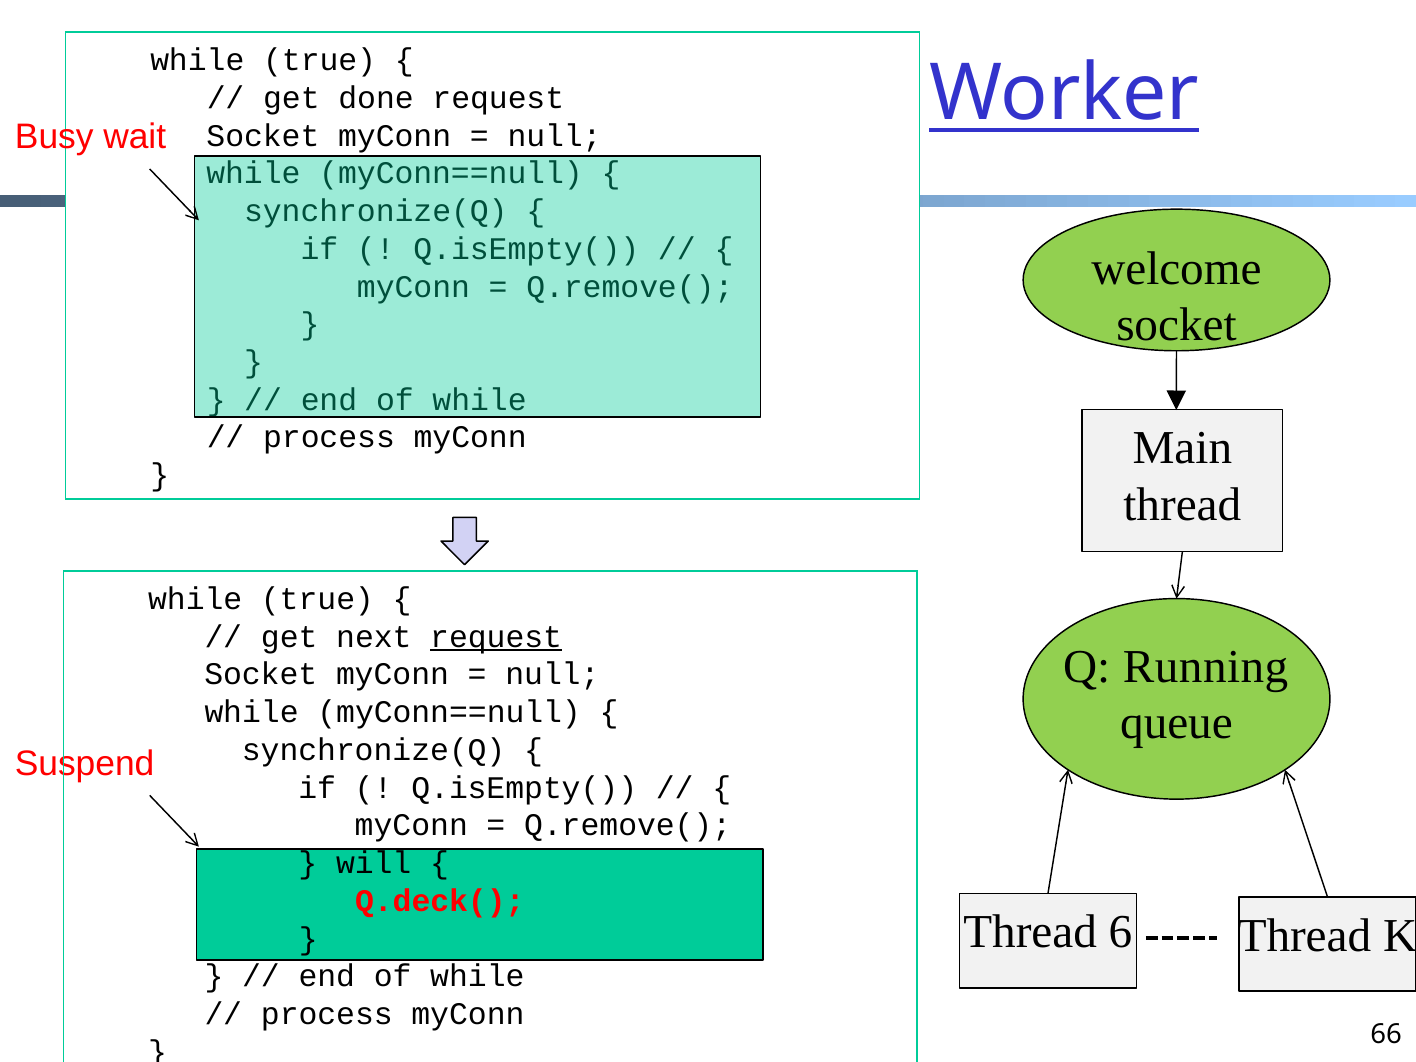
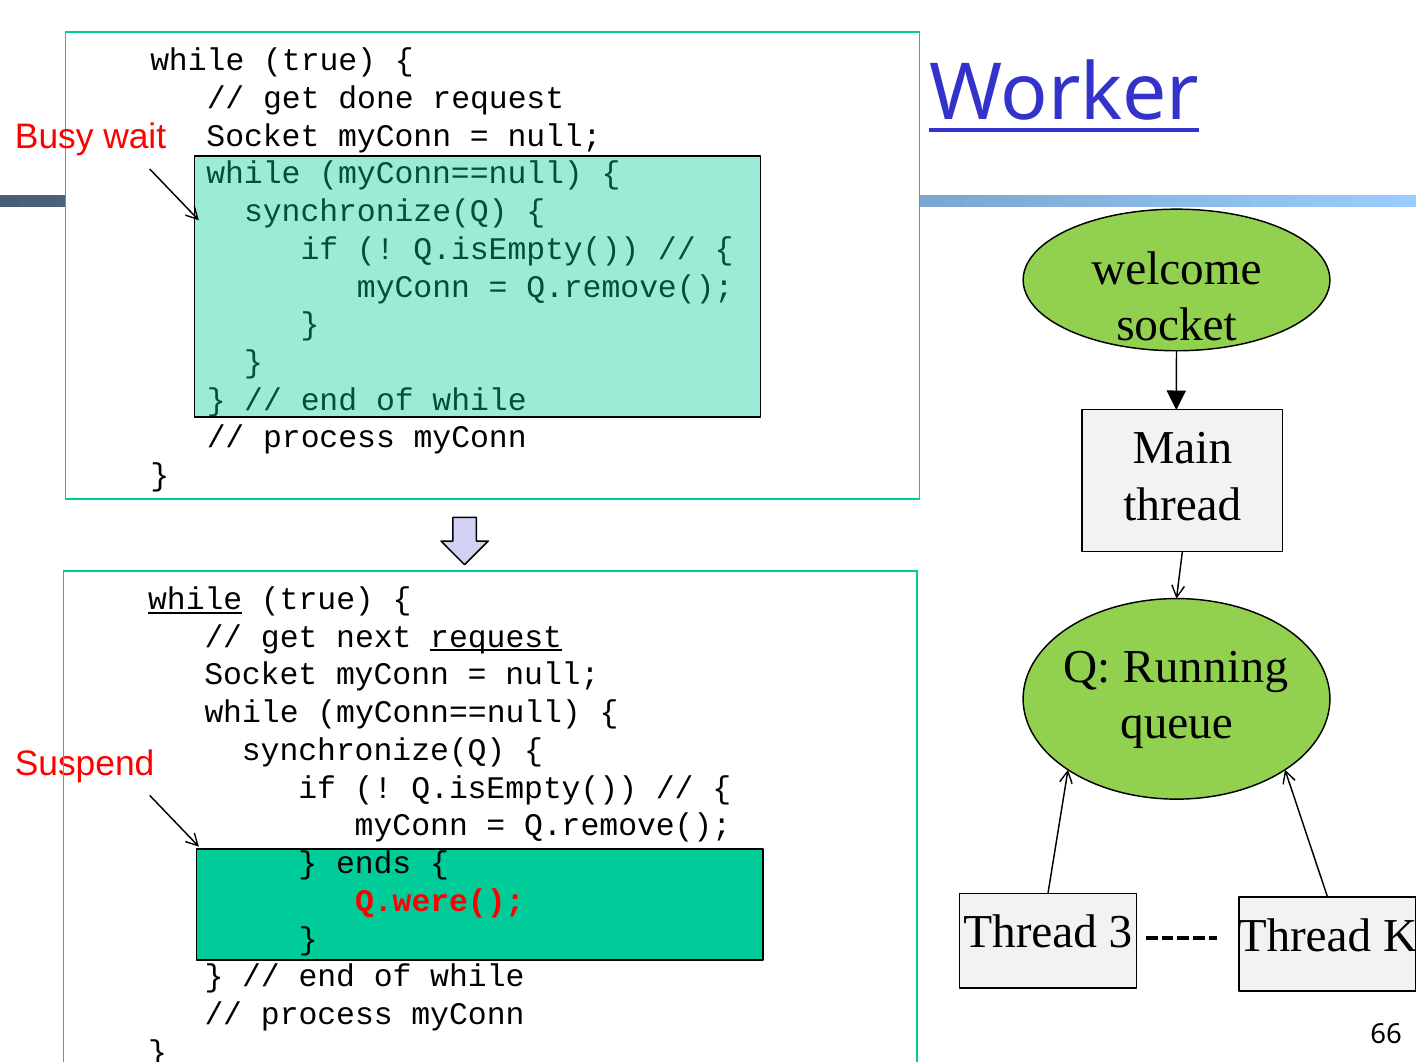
while underline: none -> present (195, 599)
will: will -> ends (374, 863)
Q.deck(: Q.deck( -> Q.were( (440, 901)
6: 6 -> 3 (1121, 932)
